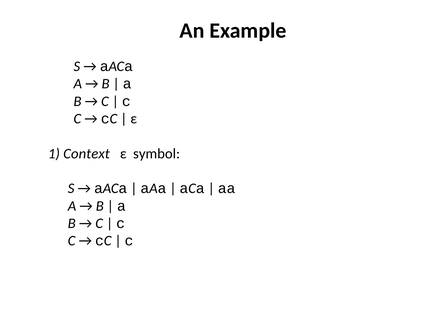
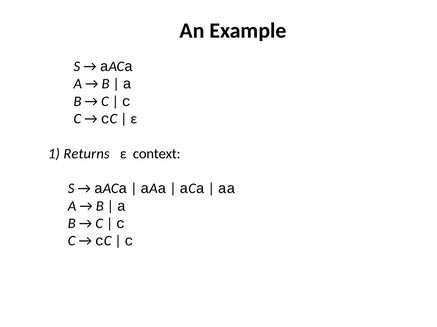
Context: Context -> Returns (87, 154)
symbol: symbol -> context (157, 154)
